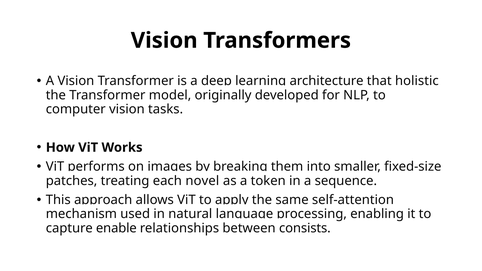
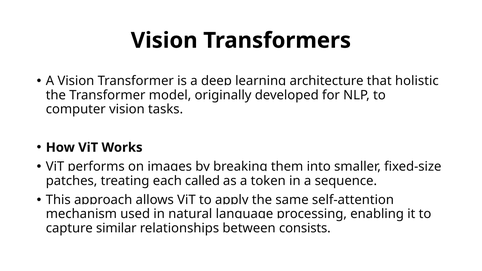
novel: novel -> called (202, 181)
enable: enable -> similar (116, 228)
